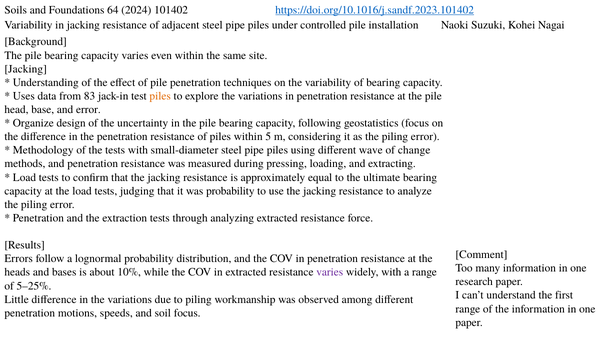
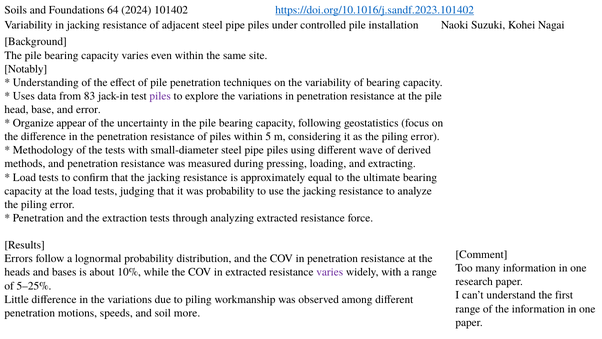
Jacking: Jacking -> Notably (26, 69)
piles colour: orange -> purple (160, 96)
design: design -> appear (71, 123)
change: change -> derived (414, 150)
soil focus: focus -> more (187, 313)
